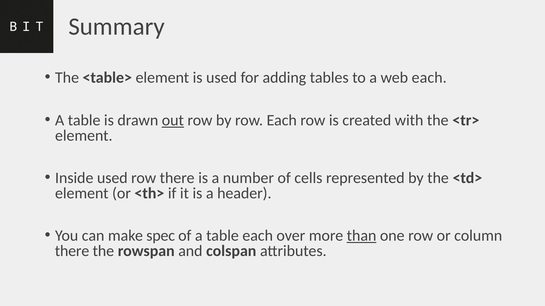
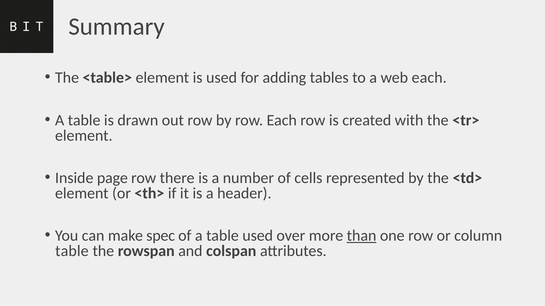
out underline: present -> none (173, 120)
Inside used: used -> page (112, 178)
table each: each -> used (258, 236)
there: there -> table (72, 251)
